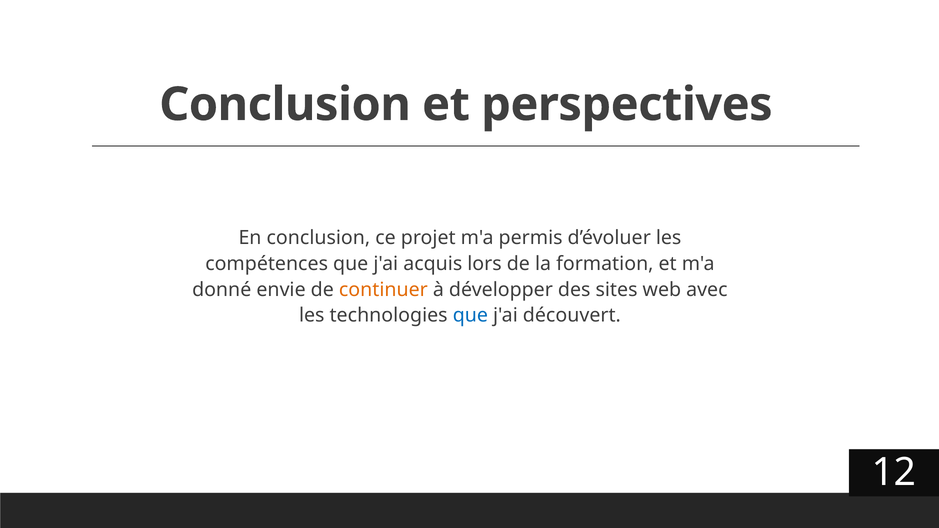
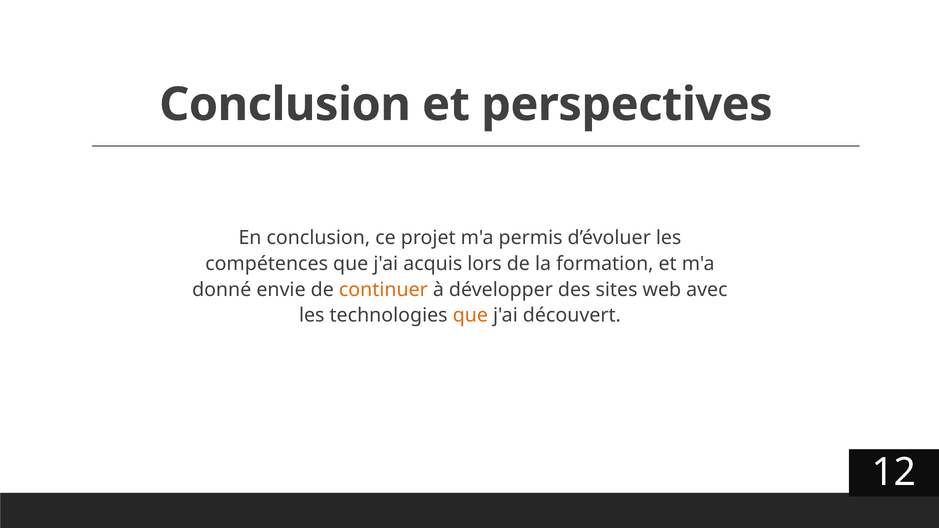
que colour: blue -> orange (470, 315)
